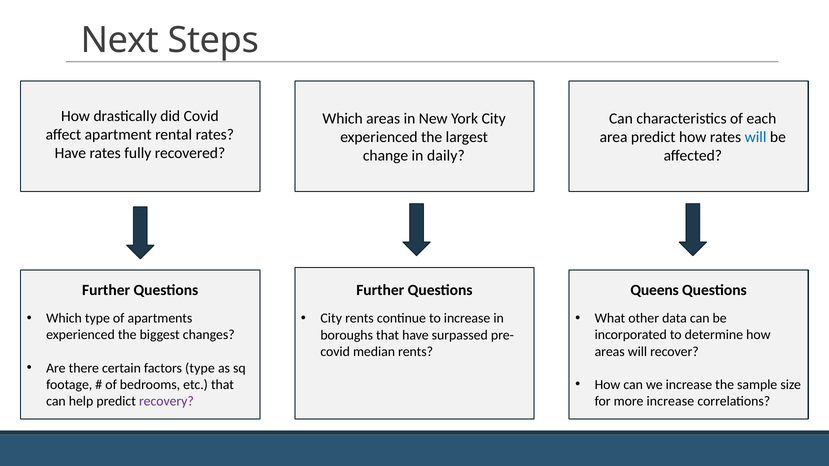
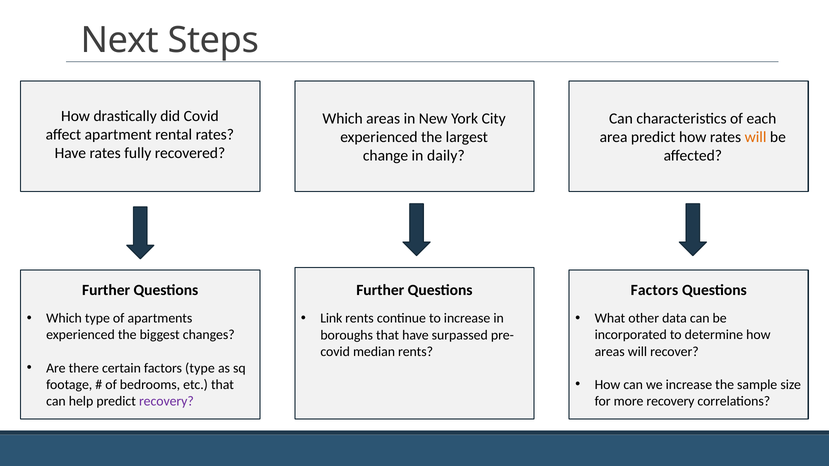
will colour: blue -> orange (756, 137)
Queens: Queens -> Factors (654, 290)
City: City -> Link (331, 319)
more increase: increase -> recovery (670, 401)
